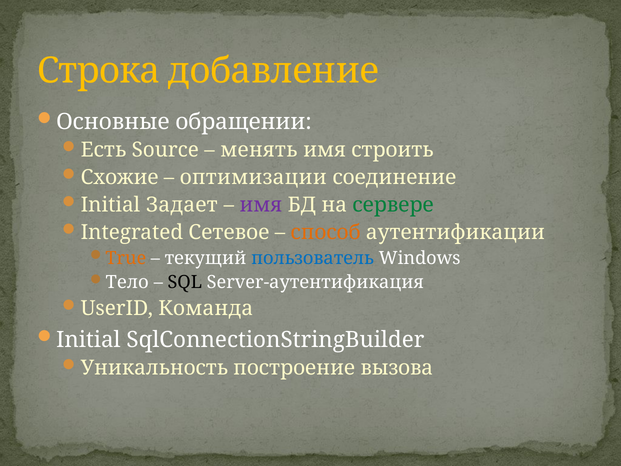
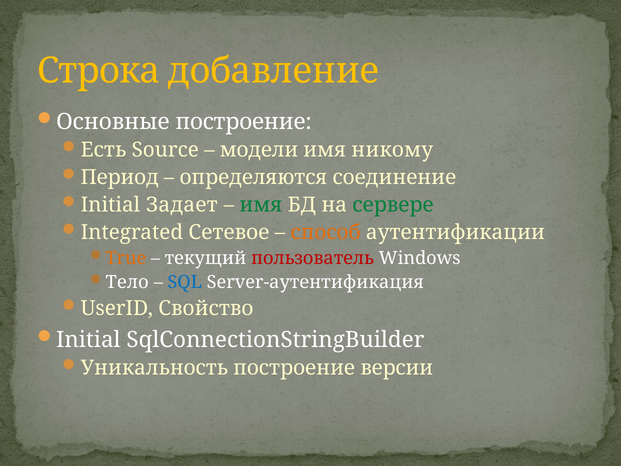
Основные обращении: обращении -> построение (244, 122)
менять: менять -> модели (259, 150)
строить: строить -> никому (392, 150)
Схожие: Схожие -> Период (120, 177)
оптимизации: оптимизации -> определяются (253, 177)
имя colour: purple -> green (261, 205)
пользователь colour: blue -> red (313, 258)
SQL colour: black -> blue (185, 282)
Команда: Команда -> Свойство (206, 308)
вызова: вызова -> версии (397, 368)
